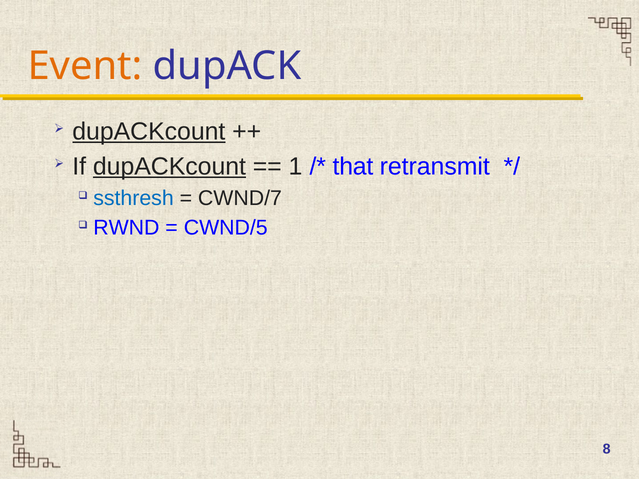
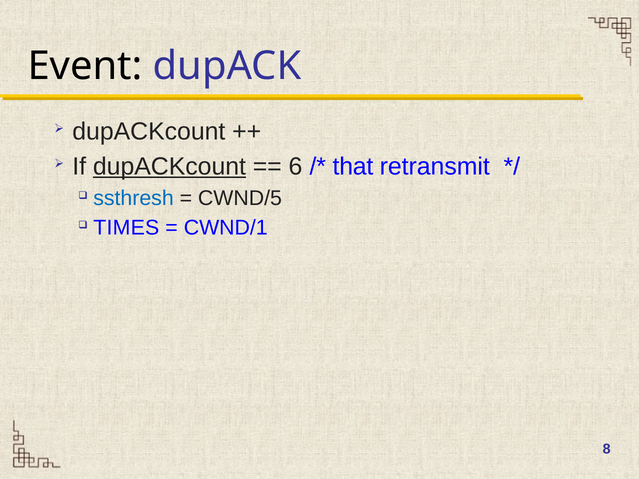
Event colour: orange -> black (85, 66)
dupACKcount underline: present -> none (149, 132)
1: 1 -> 6 (296, 167)
CWND/7: CWND/7 -> CWND/5 (240, 198)
RWND: RWND -> TIMES (126, 228)
CWND/5: CWND/5 -> CWND/1 (226, 228)
